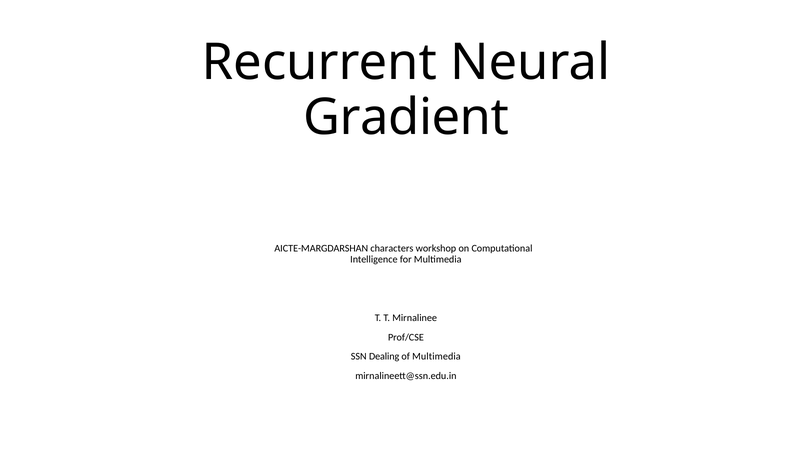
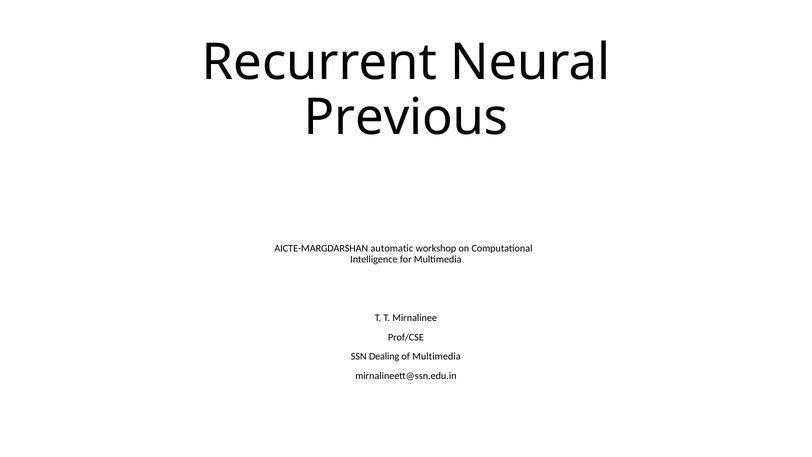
Gradient: Gradient -> Previous (406, 117)
characters: characters -> automatic (392, 248)
